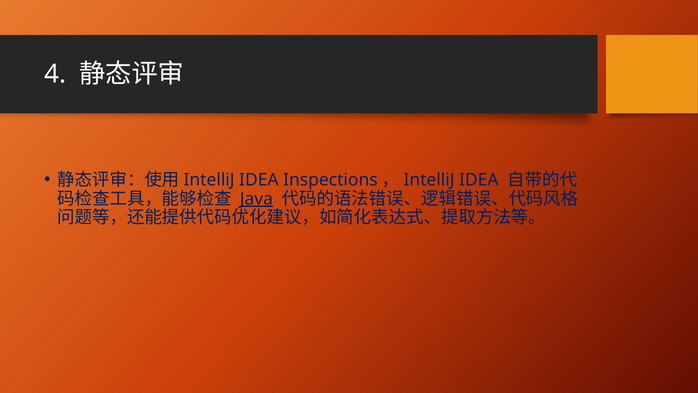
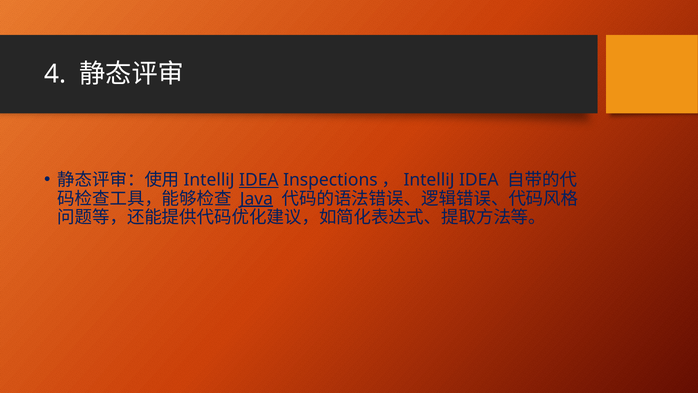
IDEA underline: none -> present (259, 180)
